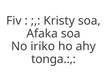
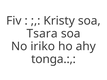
Afaka: Afaka -> Tsara (42, 34)
